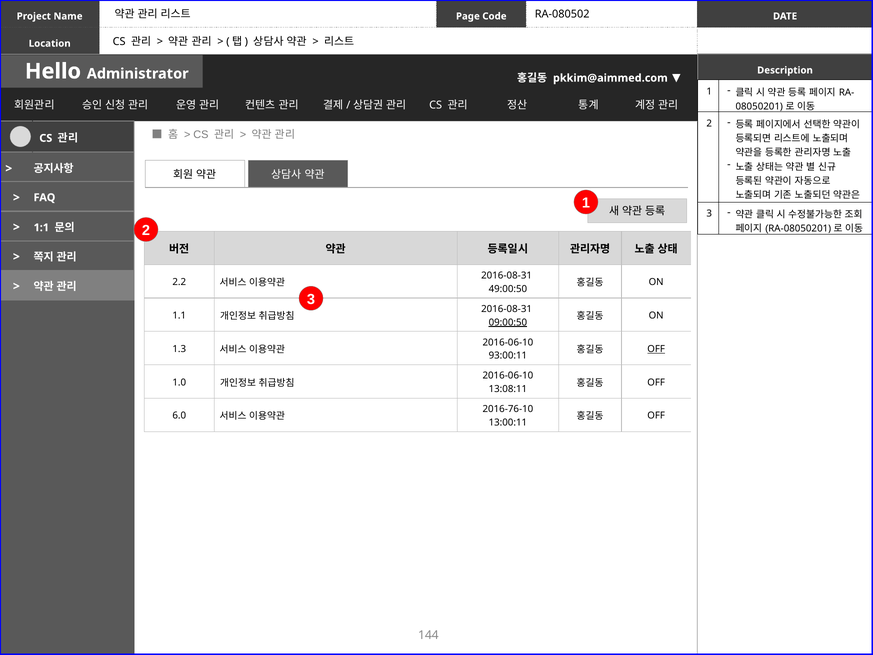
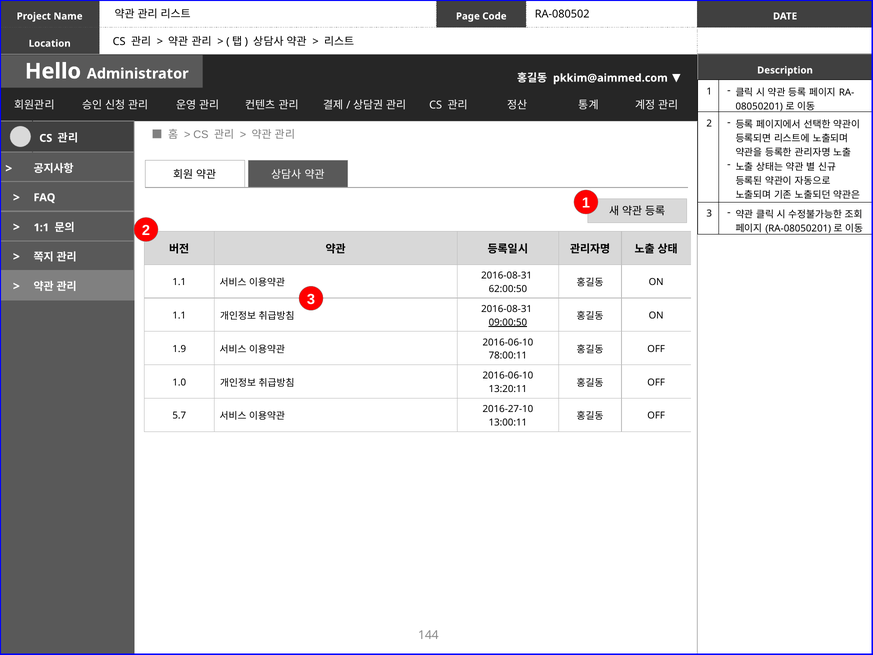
2.2: 2.2 -> 1.1 (179, 282)
49:00:50: 49:00:50 -> 62:00:50 (508, 289)
OFF underline: present -> none (656, 349)
1.3: 1.3 -> 1.9 (179, 349)
93:00:11: 93:00:11 -> 78:00:11 (508, 356)
13:08:11: 13:08:11 -> 13:20:11 (508, 389)
2016-76-10: 2016-76-10 -> 2016-27-10 (508, 409)
6.0: 6.0 -> 5.7 (179, 416)
